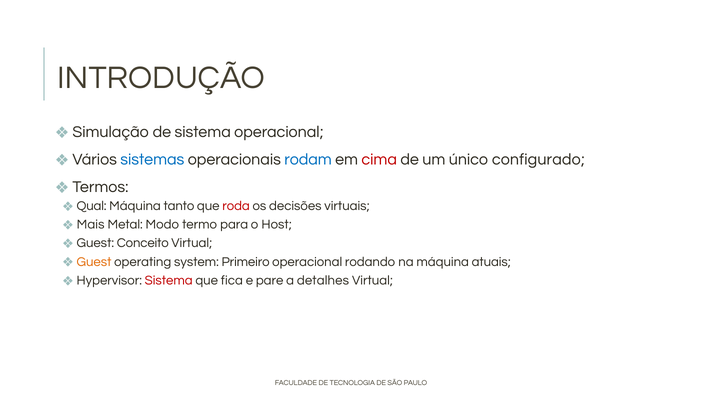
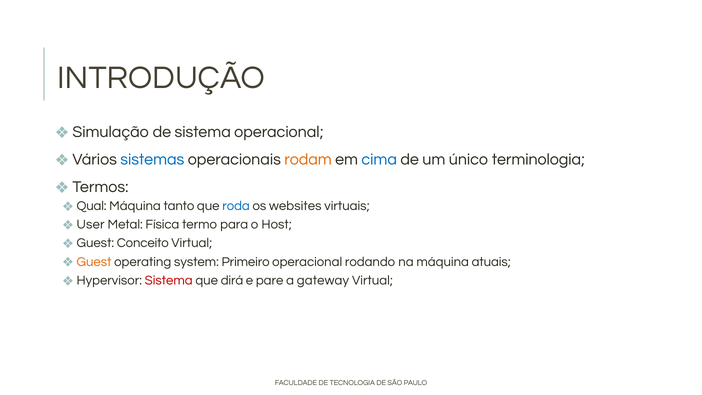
rodam colour: blue -> orange (308, 159)
cima colour: red -> blue (379, 159)
configurado: configurado -> terminologia (538, 159)
roda colour: red -> blue (236, 206)
decisões: decisões -> websites (295, 206)
Mais: Mais -> User (91, 224)
Modo: Modo -> Física (162, 224)
fica: fica -> dirá (232, 280)
detalhes: detalhes -> gateway (323, 280)
